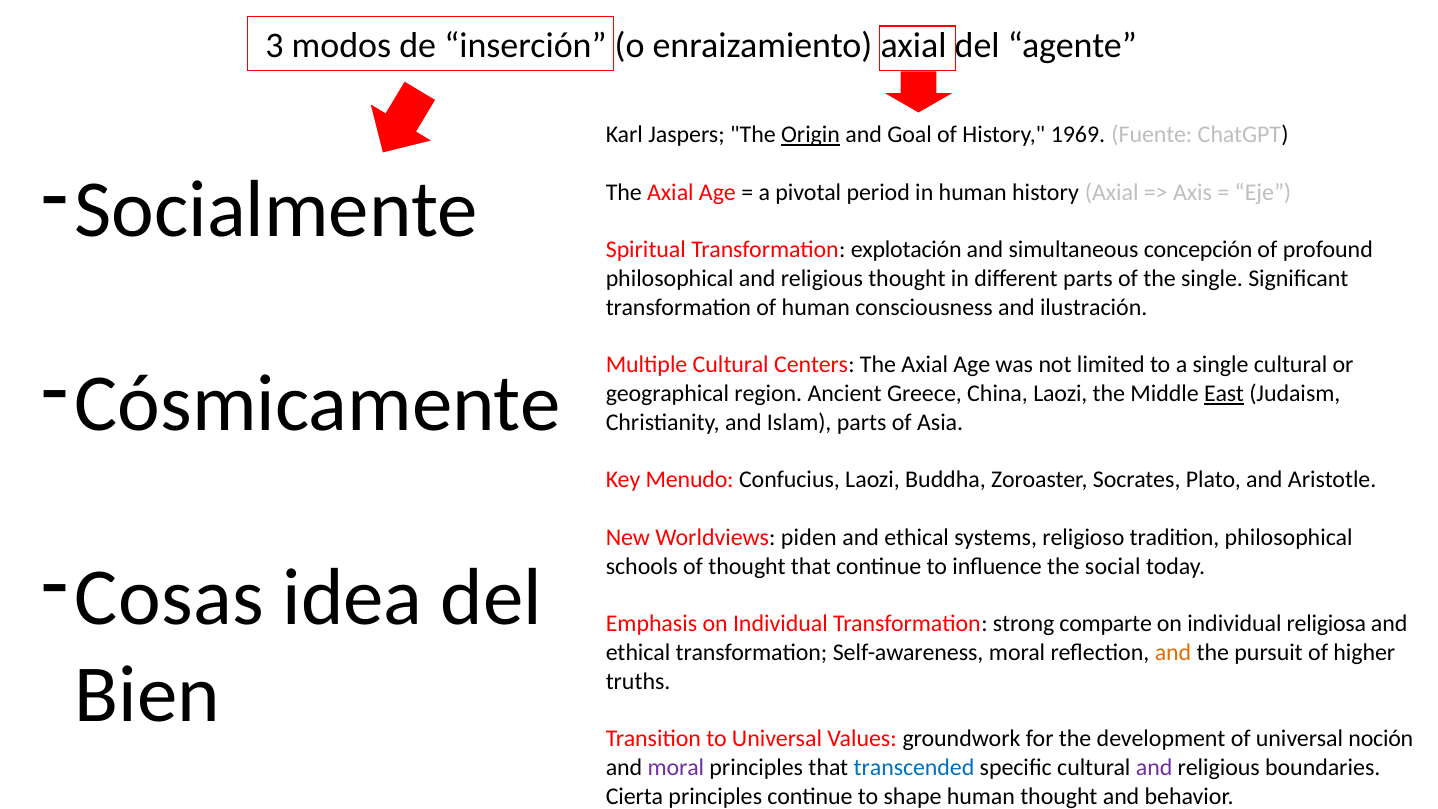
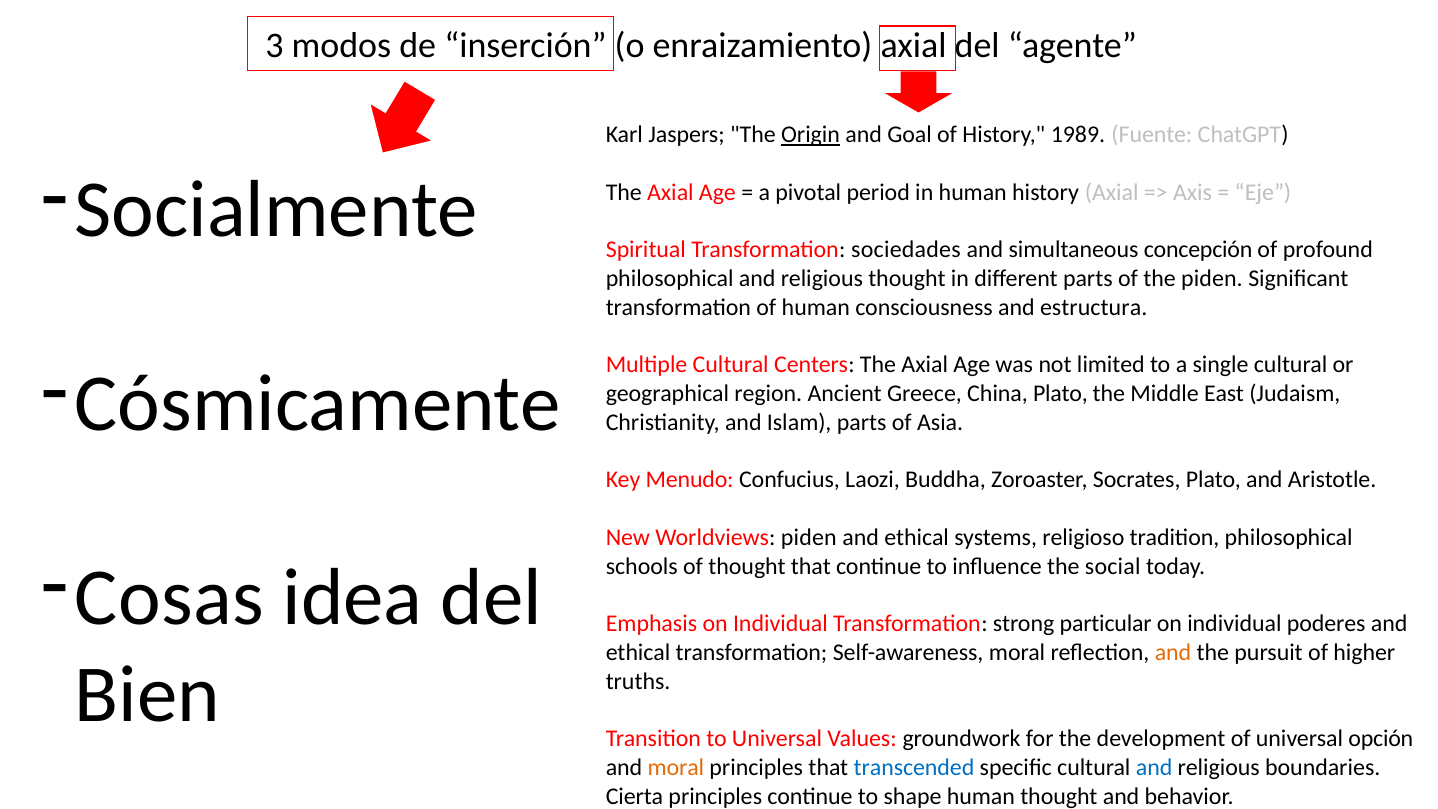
1969: 1969 -> 1989 (1078, 135)
explotación: explotación -> sociedades (906, 250)
the single: single -> piden (1212, 279)
ilustración: ilustración -> estructura (1094, 307)
China Laozi: Laozi -> Plato (1060, 394)
East underline: present -> none (1224, 394)
comparte: comparte -> particular (1106, 624)
religiosa: religiosa -> poderes (1326, 624)
noción: noción -> opción (1381, 739)
moral colour: purple -> orange (676, 767)
and colour: purple -> blue (1154, 767)
